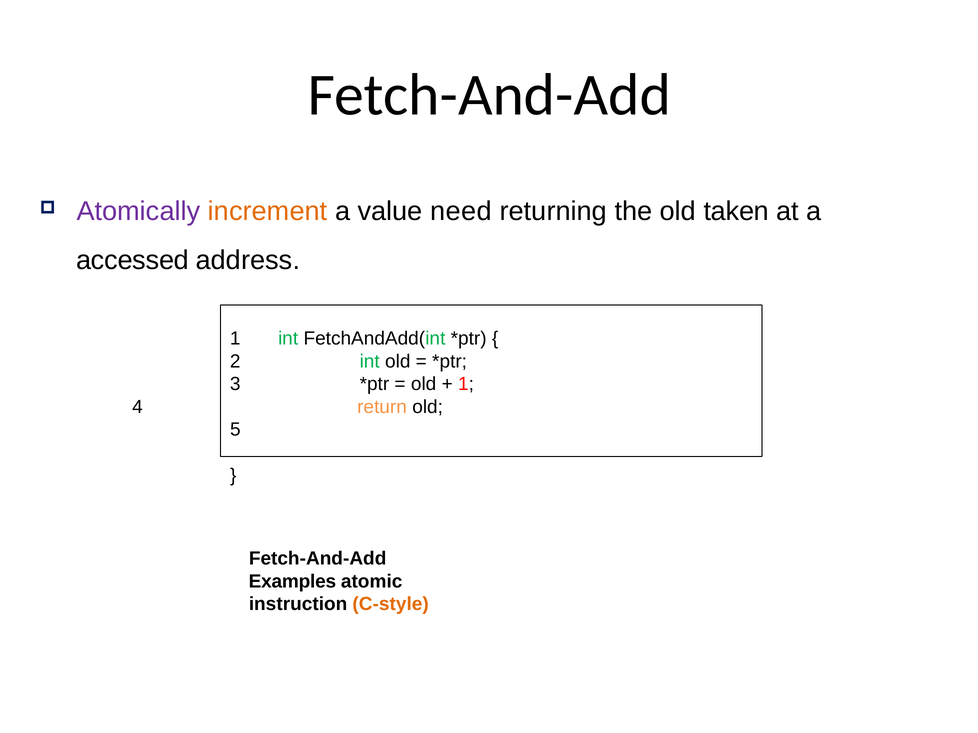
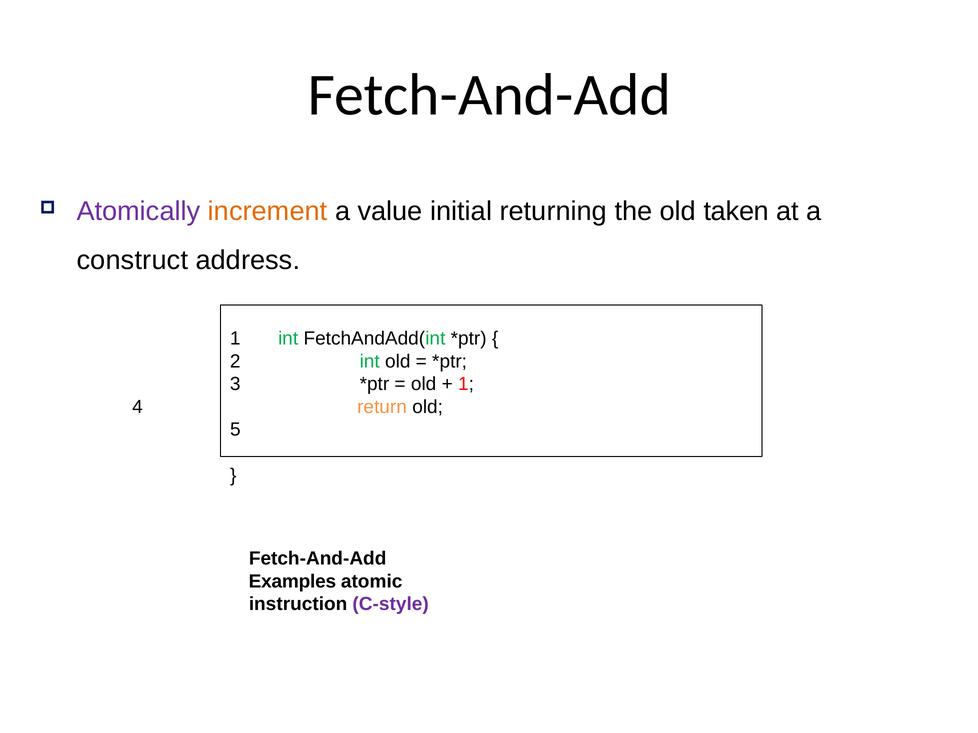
need: need -> initial (461, 211)
accessed: accessed -> construct (132, 260)
C-style colour: orange -> purple (391, 605)
